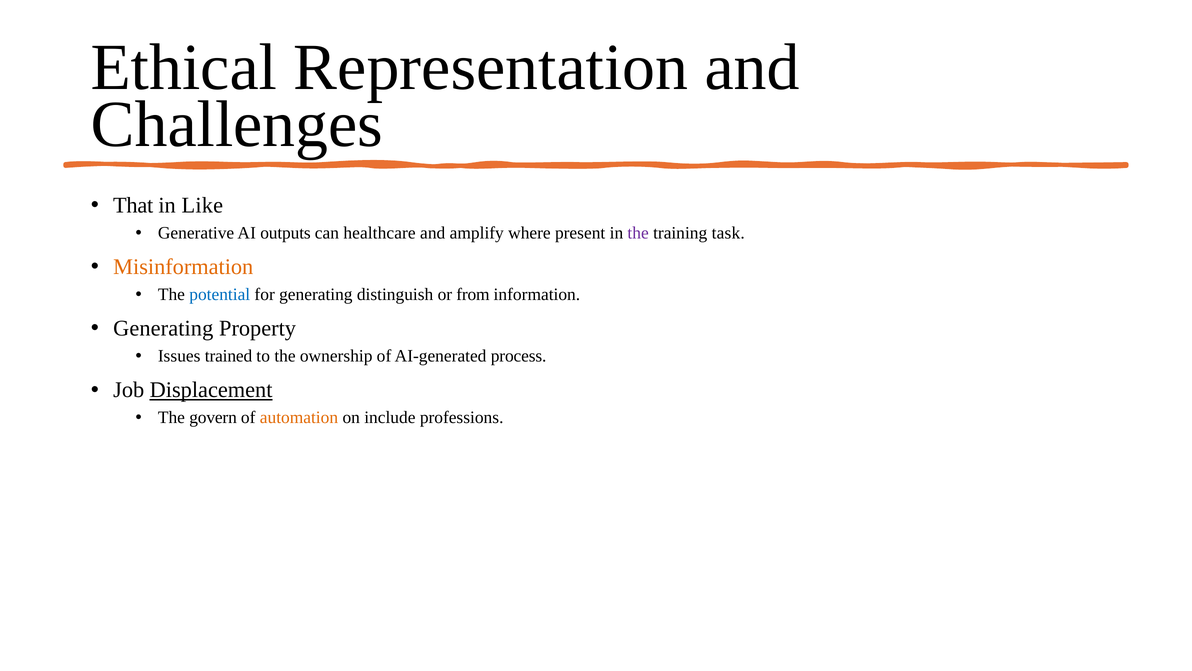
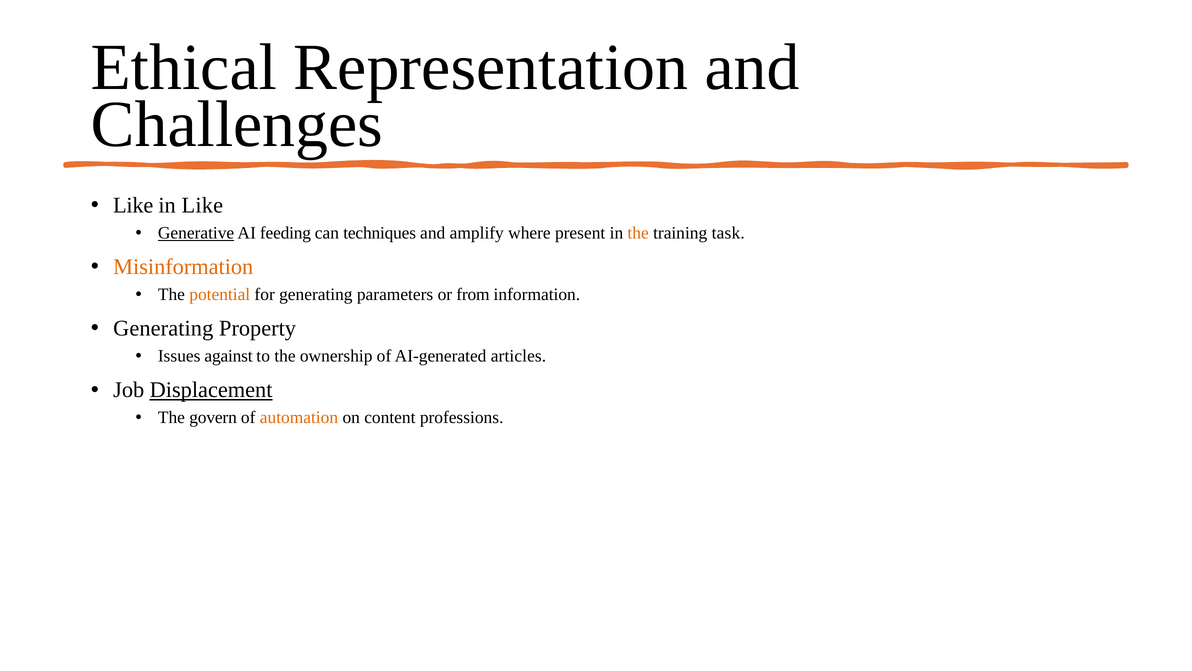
That: That -> Like (133, 205)
Generative underline: none -> present (196, 233)
outputs: outputs -> feeding (286, 233)
healthcare: healthcare -> techniques (380, 233)
the colour: purple -> orange (638, 233)
potential colour: blue -> orange (220, 294)
distinguish: distinguish -> parameters (395, 294)
trained: trained -> against (229, 356)
process: process -> articles (518, 356)
include: include -> content (390, 417)
